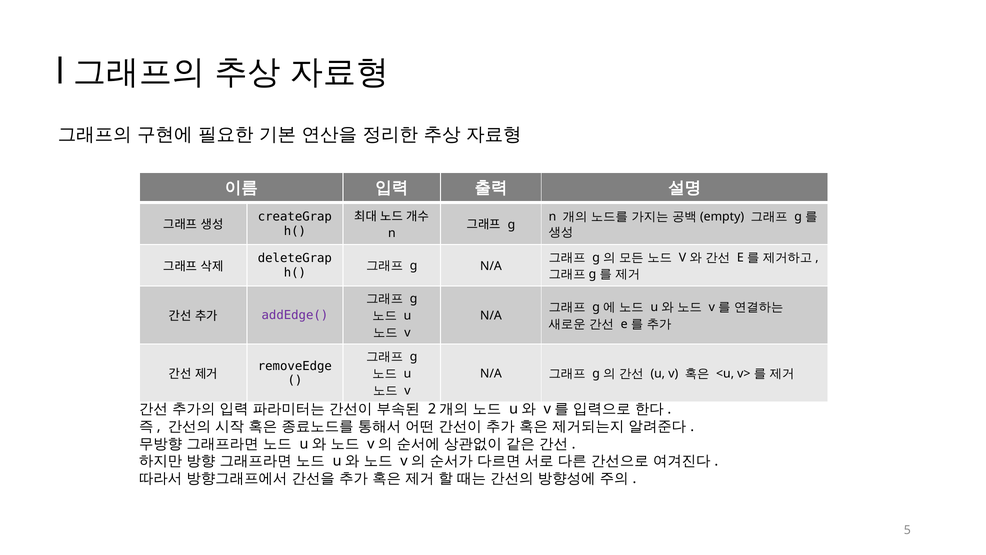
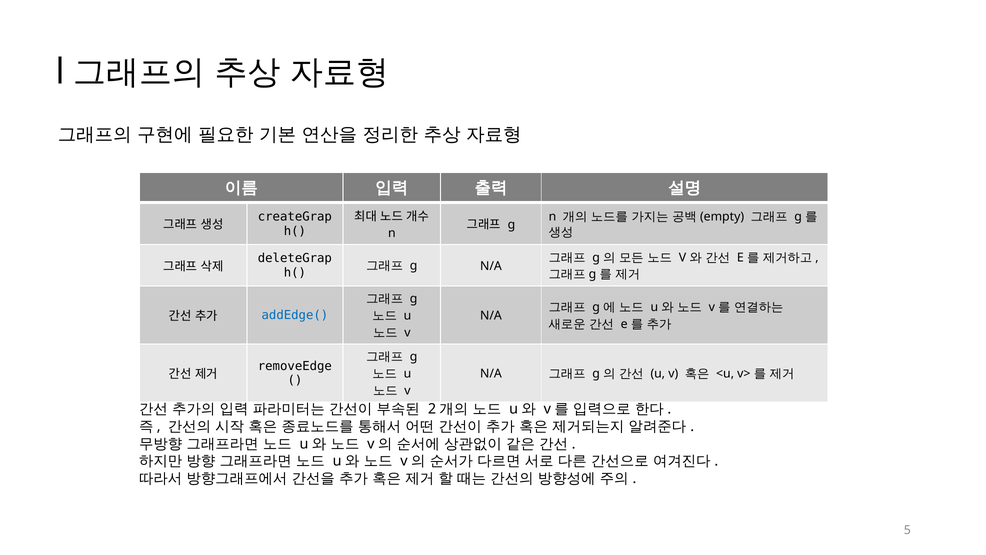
addEdge( colour: purple -> blue (295, 315)
